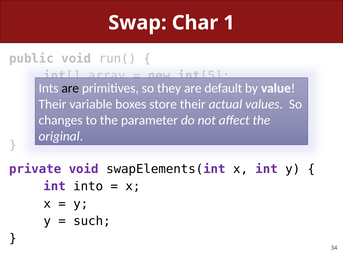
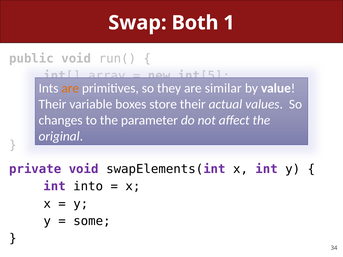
Char: Char -> Both (195, 23)
are colour: black -> orange (70, 88)
default: default -> similar (223, 88)
such: such -> some (92, 221)
